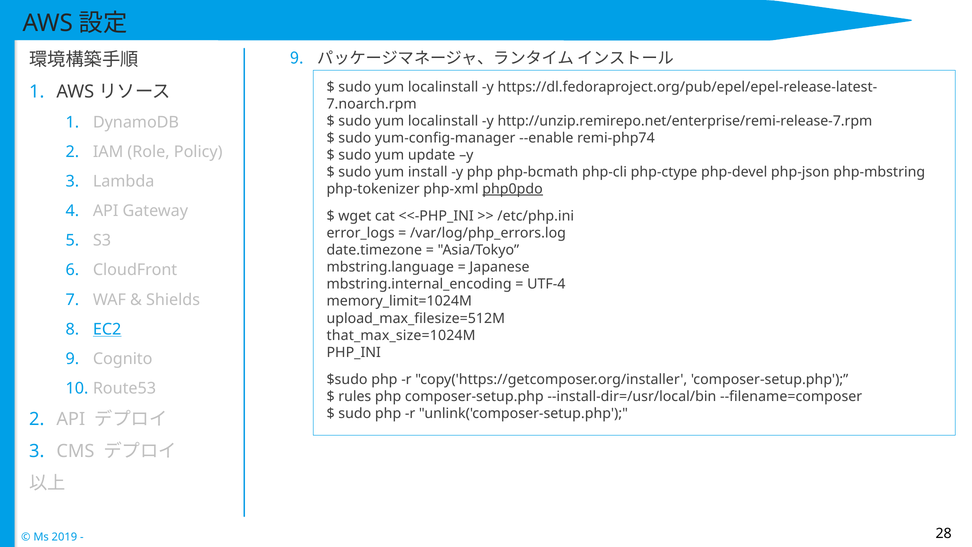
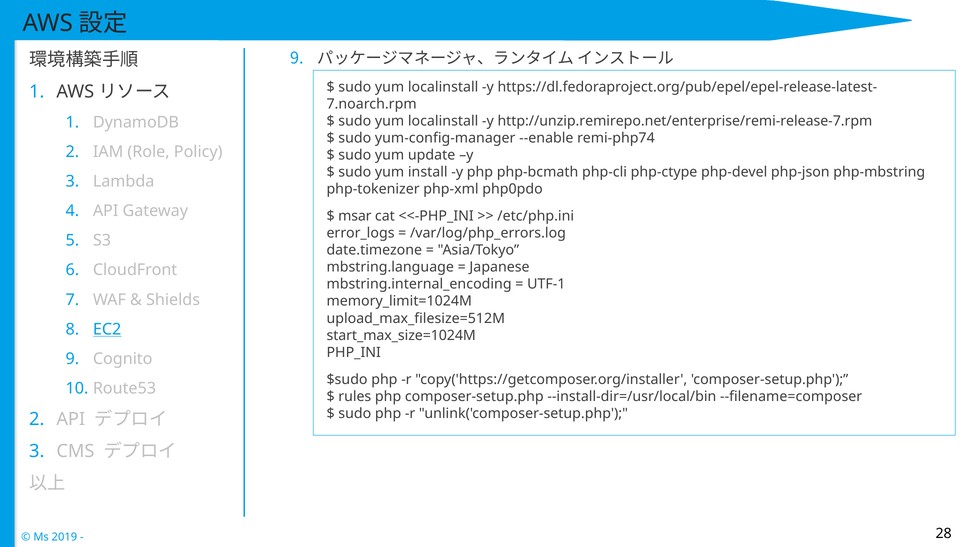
php0pdo underline: present -> none (513, 189)
wget: wget -> msar (355, 216)
UTF-4: UTF-4 -> UTF-1 (546, 284)
that_max_size=1024M: that_max_size=1024M -> start_max_size=1024M (401, 335)
